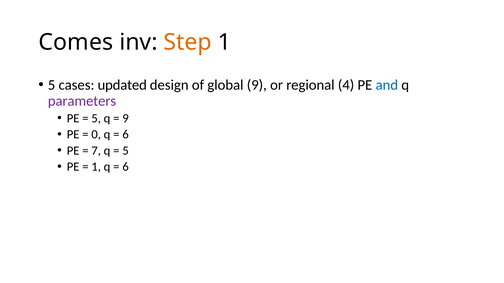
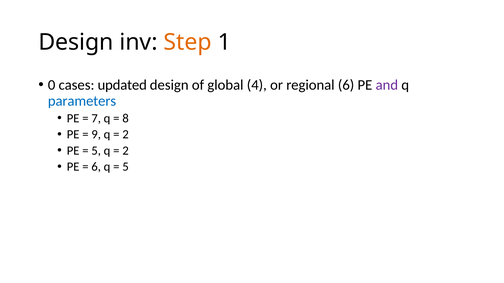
Comes: Comes -> Design (76, 42)
5: 5 -> 0 (52, 85)
global 9: 9 -> 4 (257, 85)
regional 4: 4 -> 6 (346, 85)
and colour: blue -> purple (387, 85)
parameters colour: purple -> blue (82, 101)
5: 5 -> 7 (96, 118)
9: 9 -> 8 (126, 118)
0: 0 -> 9 (96, 135)
6: 6 -> 2 (126, 135)
7: 7 -> 5 (96, 151)
5: 5 -> 2 (126, 151)
1: 1 -> 6 (96, 167)
6: 6 -> 5 (126, 167)
